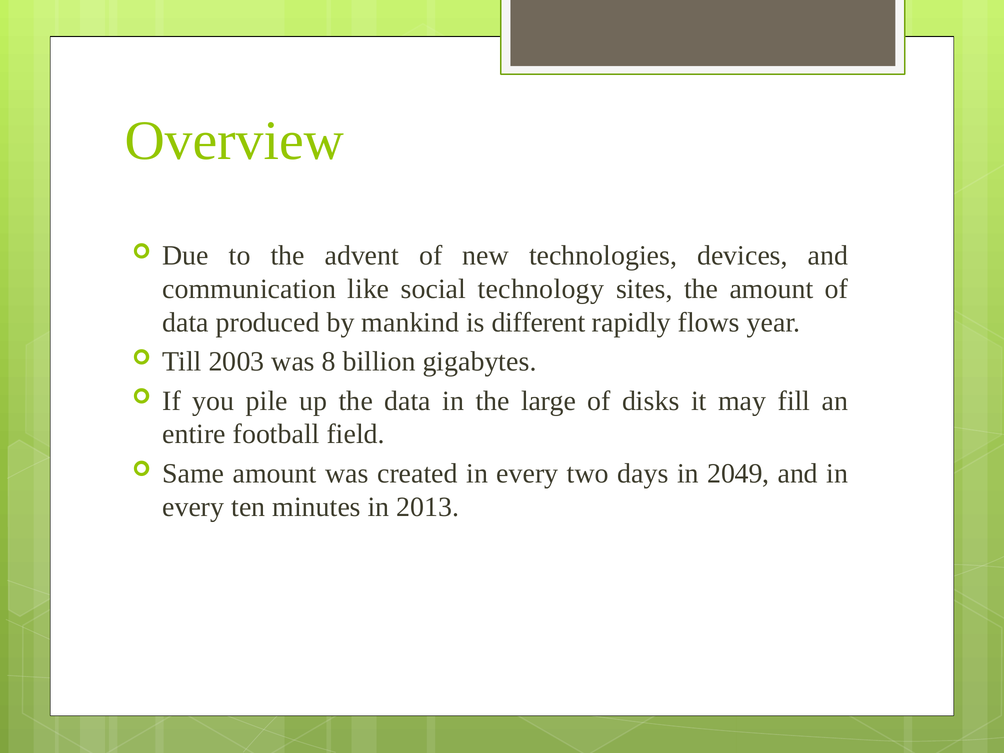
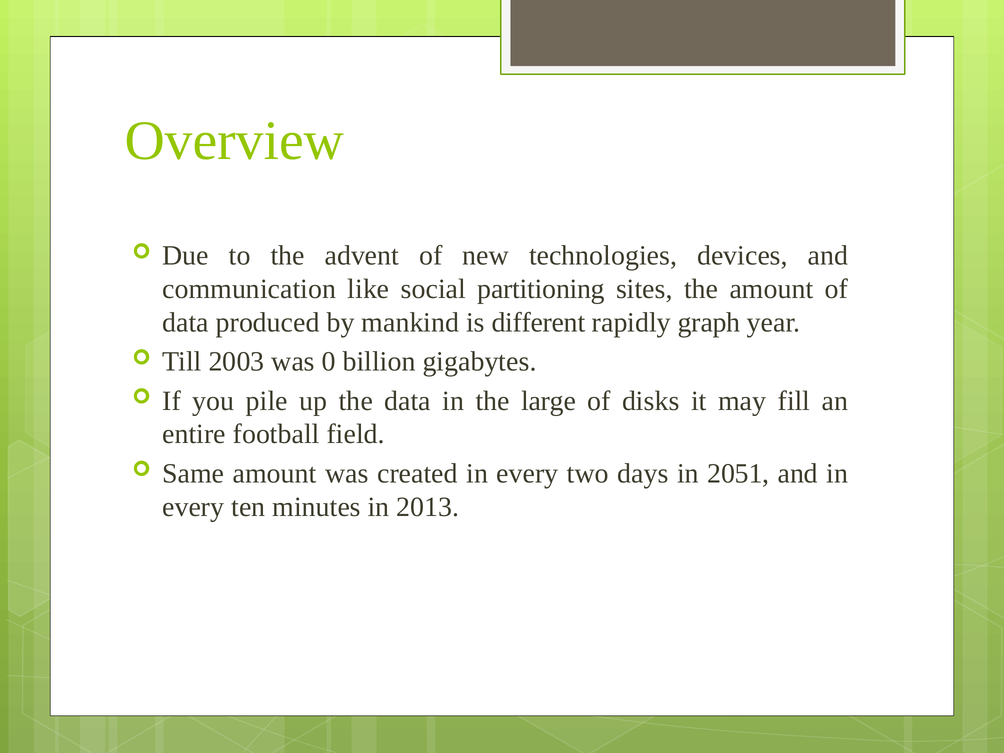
technology: technology -> partitioning (541, 289)
flows: flows -> graph (709, 323)
8: 8 -> 0 (329, 362)
2049: 2049 -> 2051 (738, 473)
